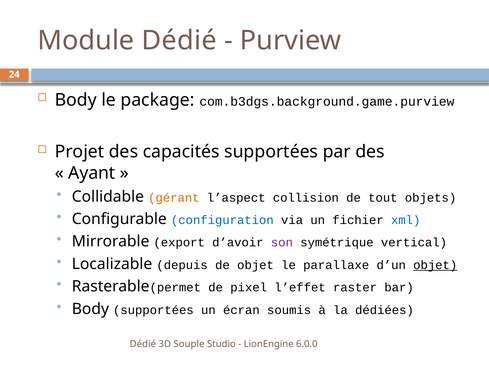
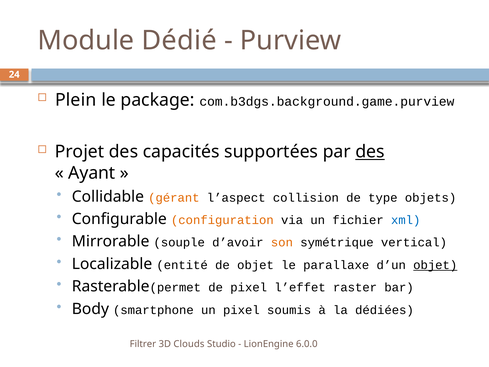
Body: Body -> Plein (76, 100)
des underline: none -> present (370, 152)
tout: tout -> type (383, 198)
configuration colour: blue -> orange (222, 220)
export: export -> souple (179, 242)
son colour: purple -> orange (282, 242)
depuis: depuis -> entité (182, 265)
Body supportées: supportées -> smartphone (153, 310)
un écran: écran -> pixel (241, 310)
Dédié: Dédié -> Filtrer (143, 344)
Souple: Souple -> Clouds (189, 344)
